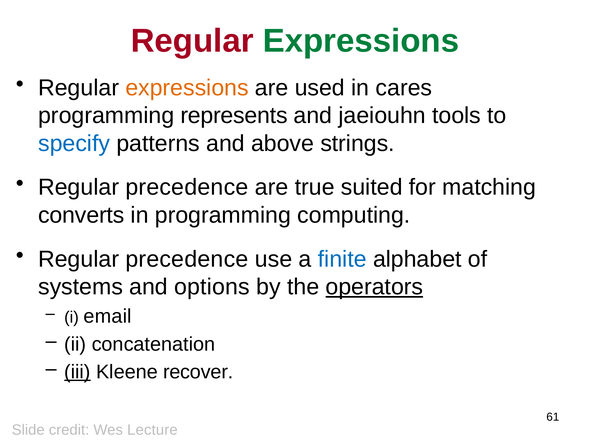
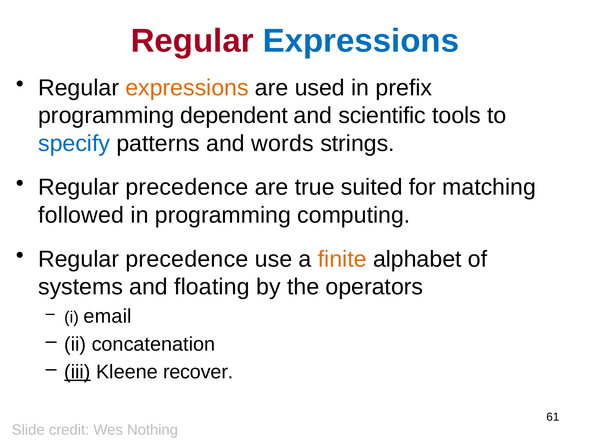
Expressions colour: green -> blue (361, 41)
cares: cares -> prefix (404, 88)
represents: represents -> dependent (234, 116)
jaeiouhn: jaeiouhn -> scientific (382, 116)
above: above -> words (282, 143)
converts: converts -> followed (81, 215)
finite colour: blue -> orange (342, 259)
options: options -> floating (212, 287)
operators underline: present -> none (374, 287)
Lecture: Lecture -> Nothing (153, 430)
